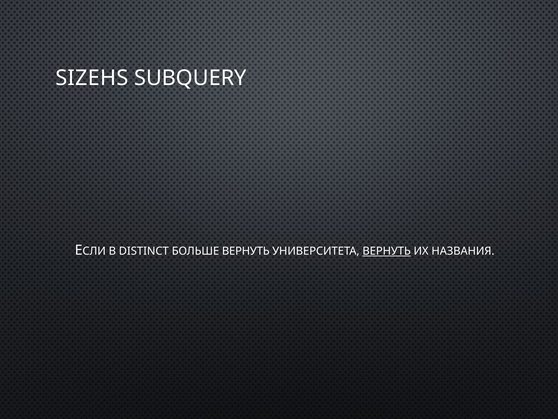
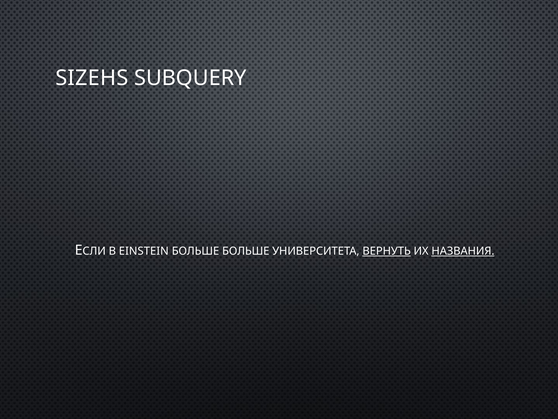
DISTINCT: DISTINCT -> EINSTEIN (144, 251)
БОЛЬШЕ ВЕРНУТЬ: ВЕРНУТЬ -> БОЛЬШЕ (246, 251)
НАЗВАНИЯ underline: none -> present (463, 251)
